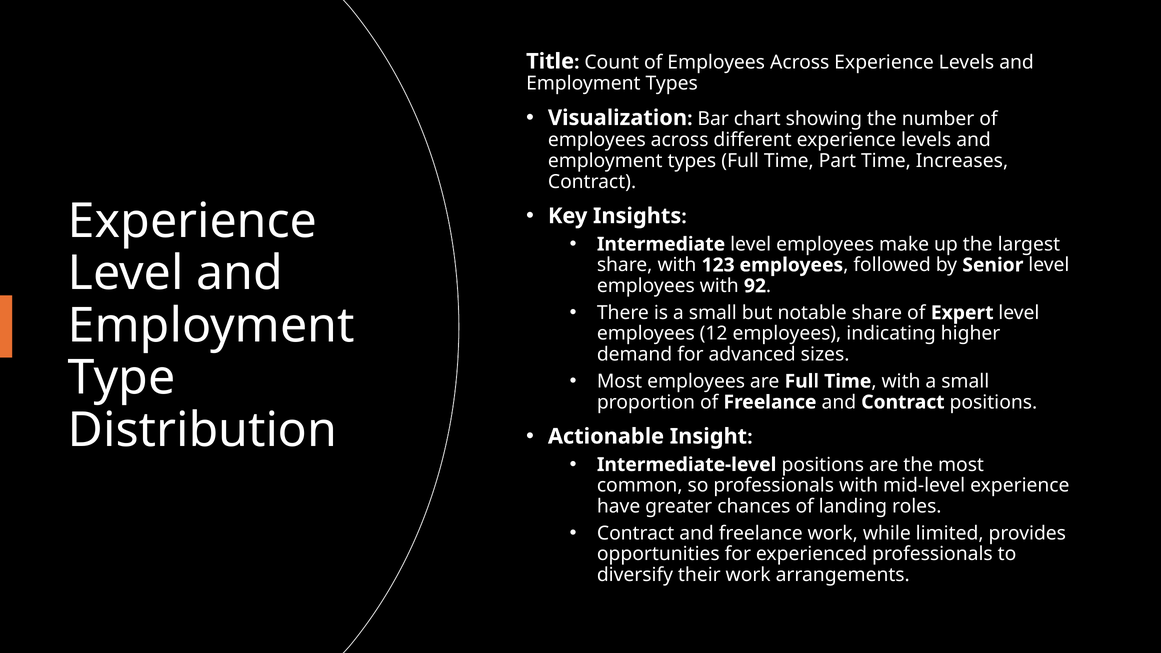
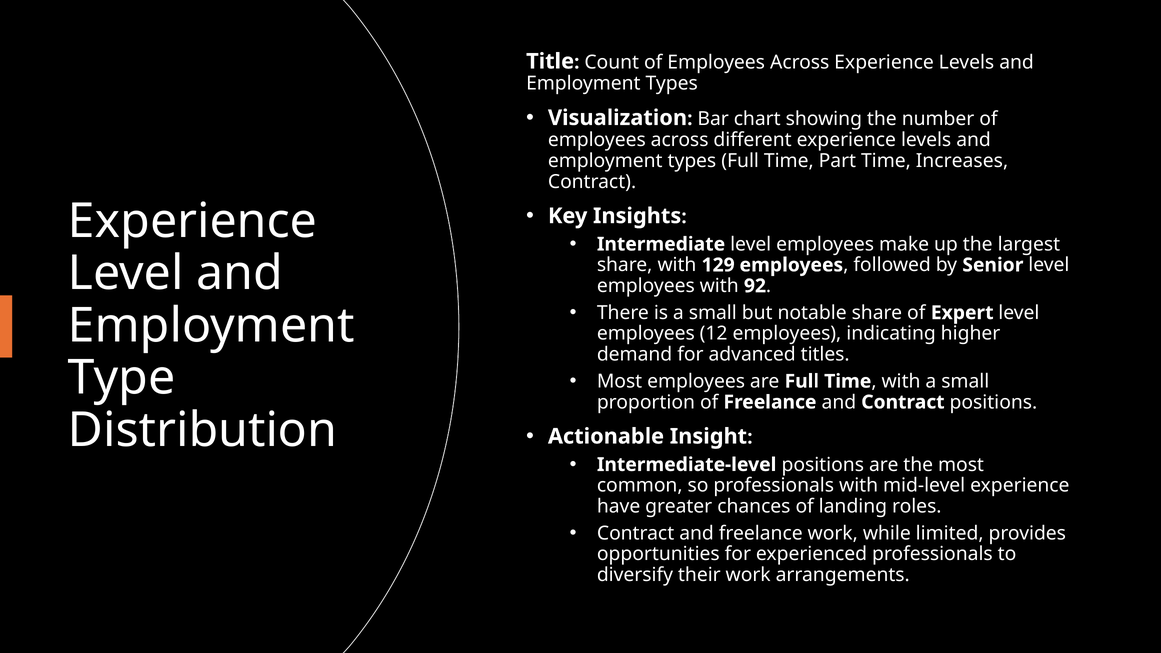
123: 123 -> 129 (718, 265)
sizes: sizes -> titles (825, 354)
